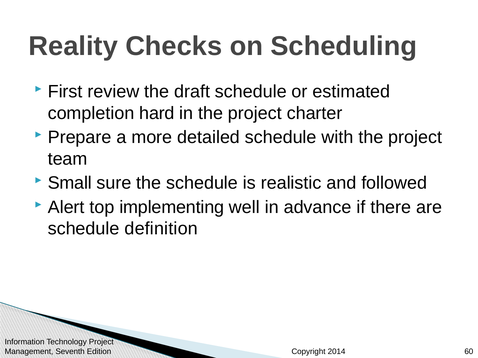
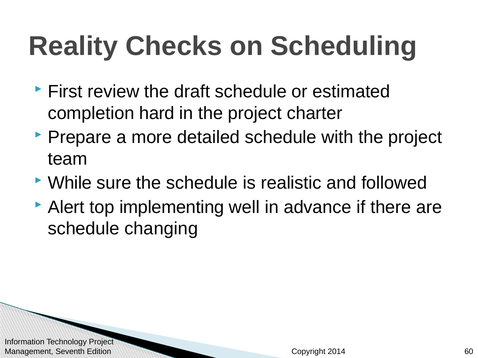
Small: Small -> While (70, 183)
definition: definition -> changing (161, 229)
